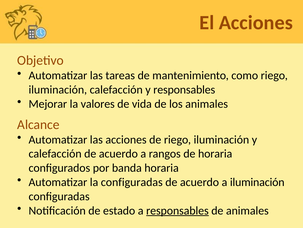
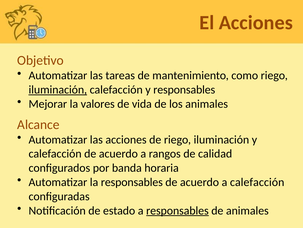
iluminación underline: none -> present (58, 89)
de horaria: horaria -> calidad (215, 153)
la configuradas: configuradas -> responsables (132, 182)
a iluminación: iluminación -> calefacción (257, 182)
